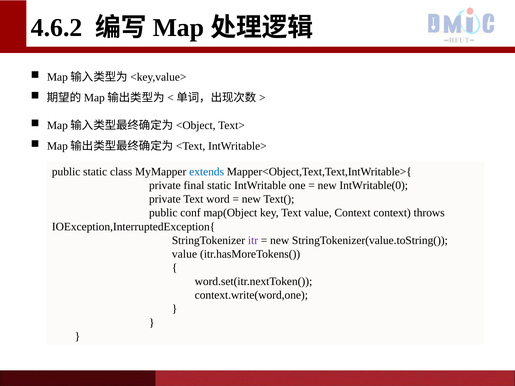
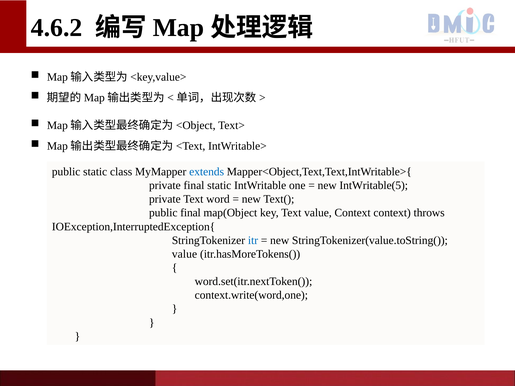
IntWritable(0: IntWritable(0 -> IntWritable(5 (374, 186)
public conf: conf -> final (191, 213)
itr colour: purple -> blue (253, 240)
